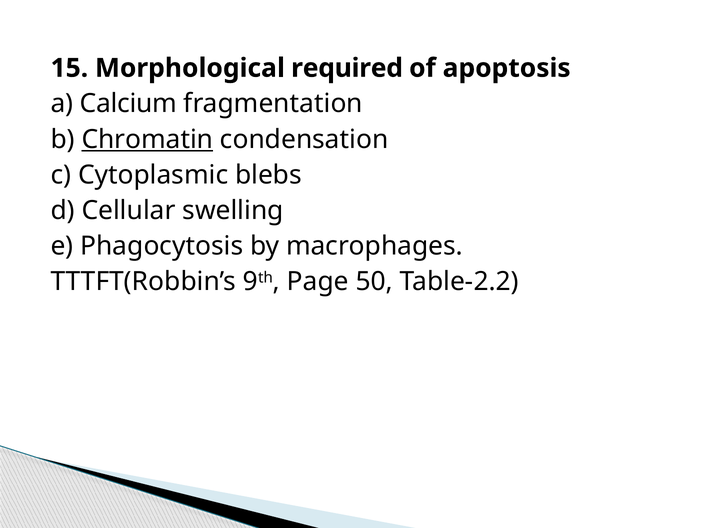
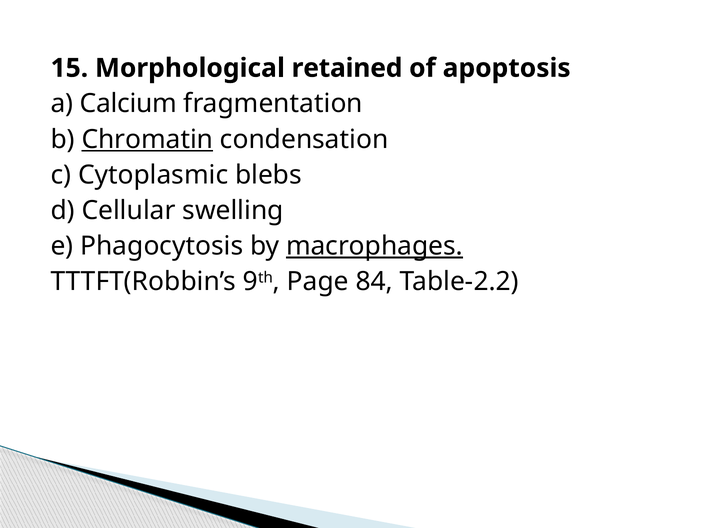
required: required -> retained (347, 68)
macrophages underline: none -> present (374, 246)
50: 50 -> 84 (374, 282)
